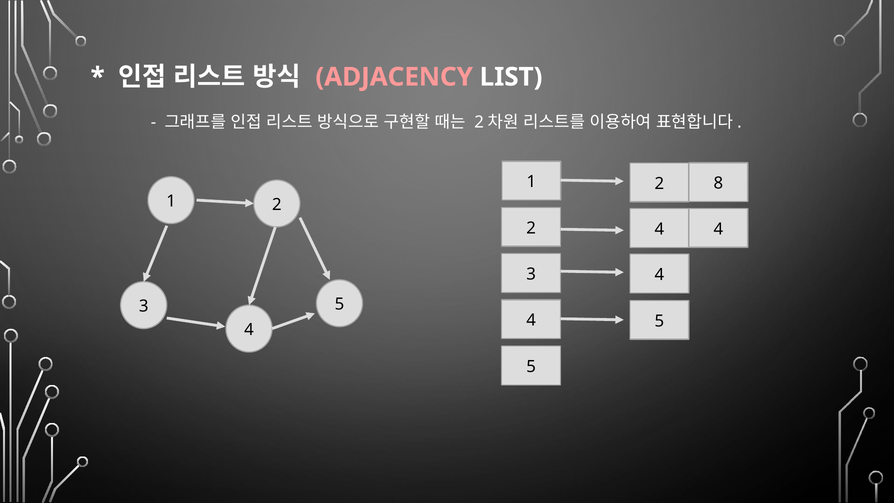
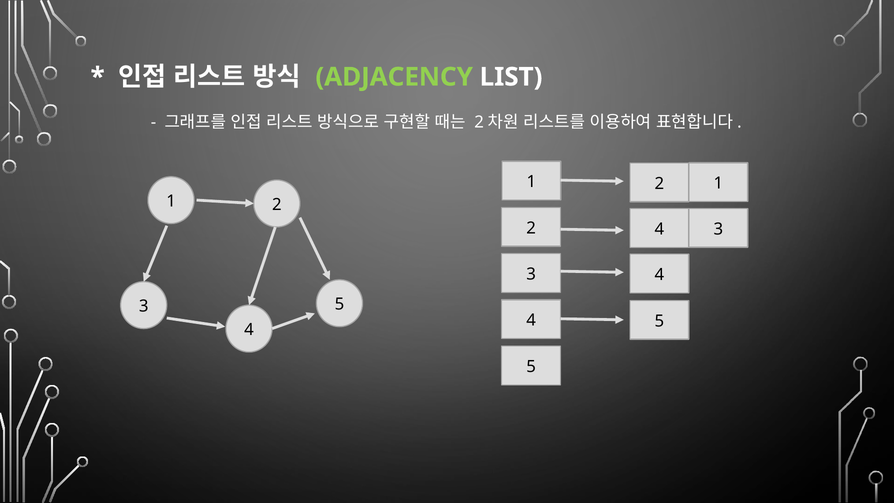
ADJACENCY colour: pink -> light green (394, 77)
8: 8 -> 1 (718, 183)
4: 4 -> 3 (718, 229)
